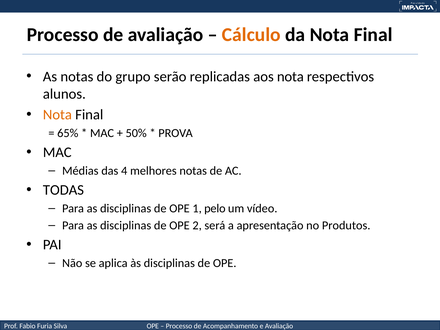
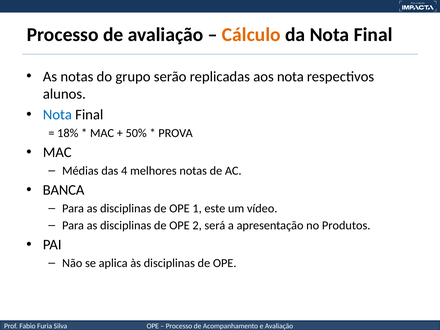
Nota colour: orange -> blue (57, 115)
65%: 65% -> 18% (68, 133)
TODAS: TODAS -> BANCA (64, 190)
pelo: pelo -> este (215, 208)
